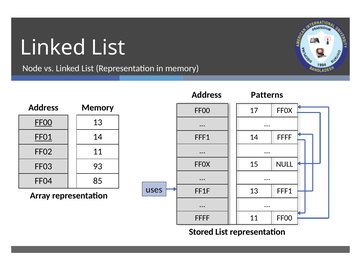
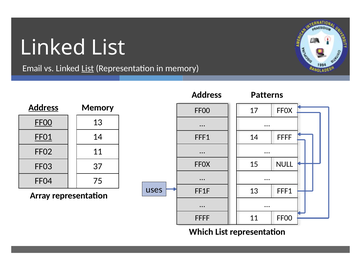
Node: Node -> Email (32, 68)
List underline: none -> present (88, 68)
Address underline: none -> present (43, 108)
93: 93 -> 37 (98, 166)
85: 85 -> 75 (98, 181)
Stored: Stored -> Which (201, 232)
